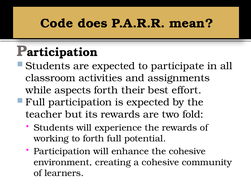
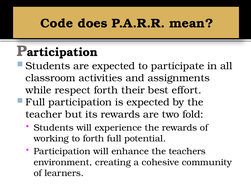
aspects: aspects -> respect (73, 90)
the cohesive: cohesive -> teachers (187, 152)
